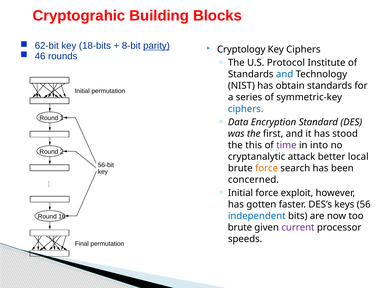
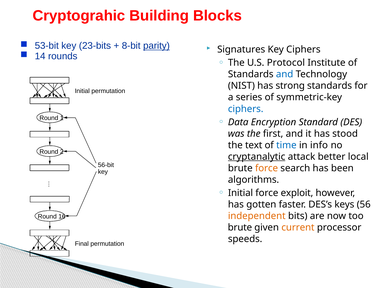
62-bit: 62-bit -> 53-bit (47, 46)
18-bits: 18-bits -> 23-bits (95, 46)
Cryptology: Cryptology -> Signatures (241, 50)
46: 46 -> 14 (40, 56)
obtain: obtain -> strong (290, 86)
this: this -> text (254, 145)
time colour: purple -> blue (286, 145)
into: into -> info (319, 145)
cryptanalytic underline: none -> present (257, 157)
concerned: concerned -> algorithms (254, 180)
independent colour: blue -> orange (257, 216)
current colour: purple -> orange (298, 227)
